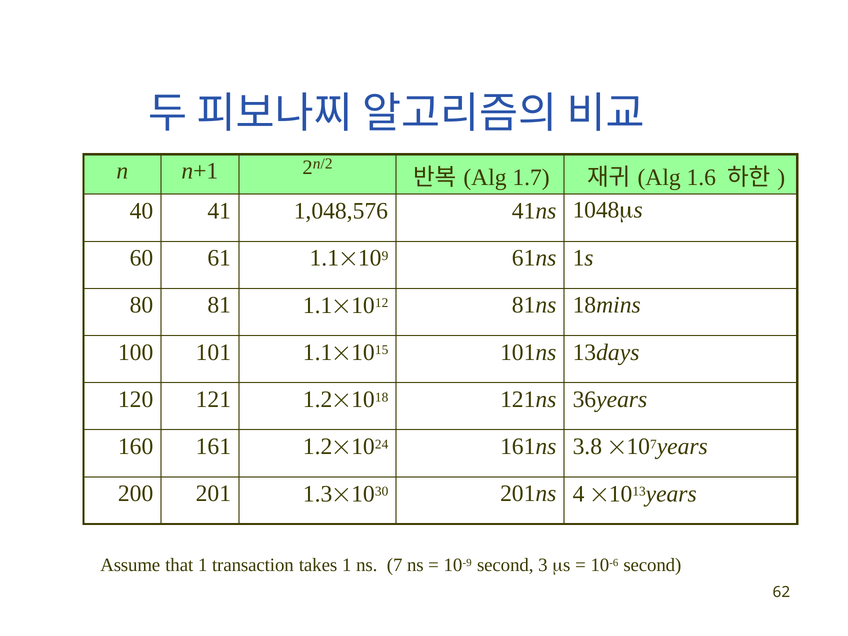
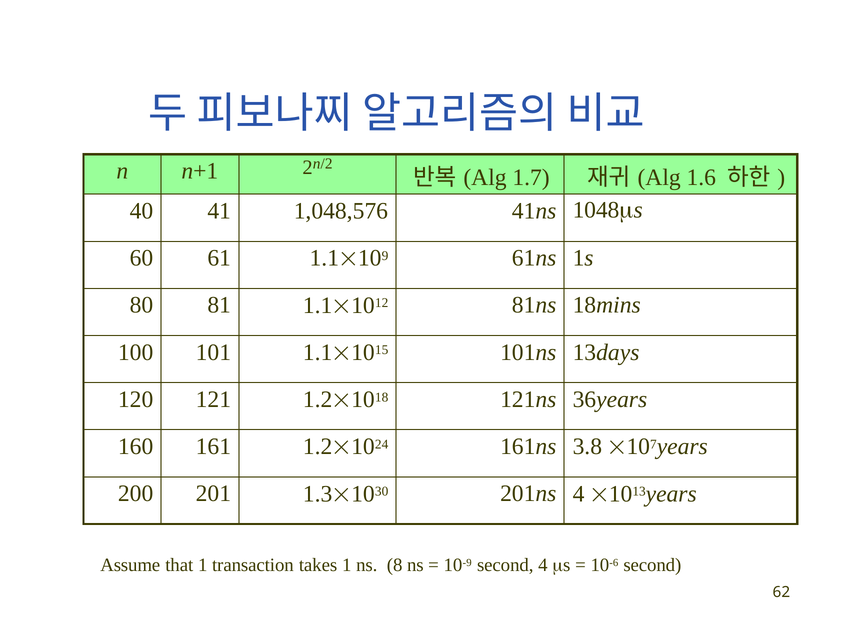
7: 7 -> 8 (395, 565)
second 3: 3 -> 4 (543, 565)
